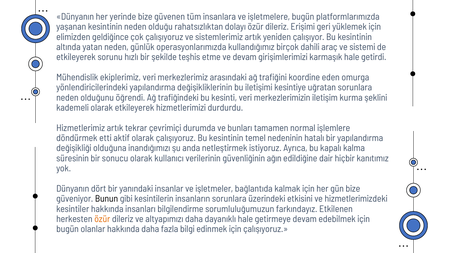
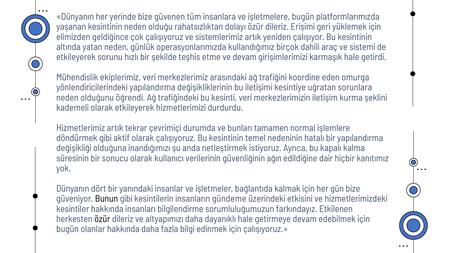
döndürmek etti: etti -> gibi (105, 138)
insanların sorunlara: sorunlara -> gündeme (229, 198)
özür colour: orange -> black (102, 219)
